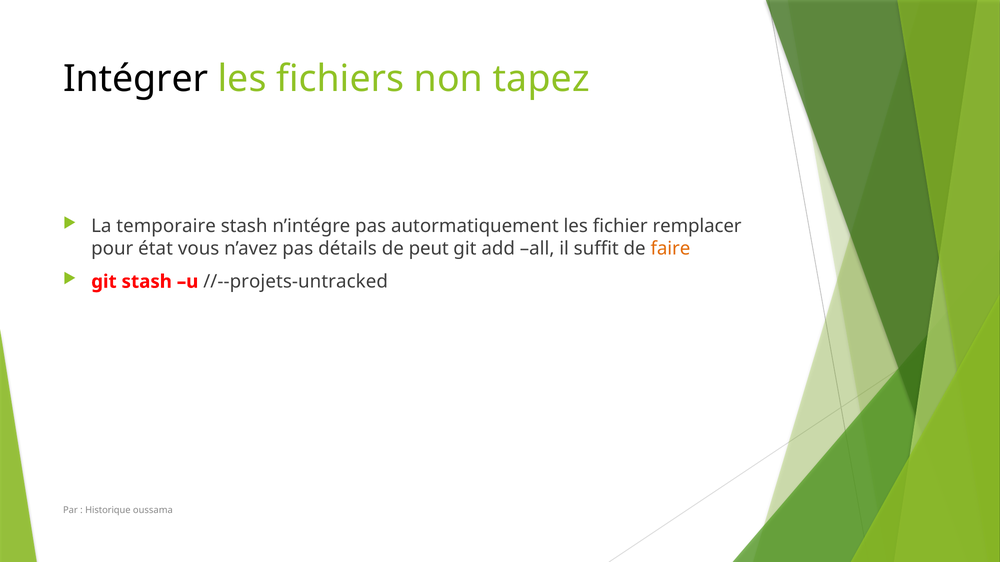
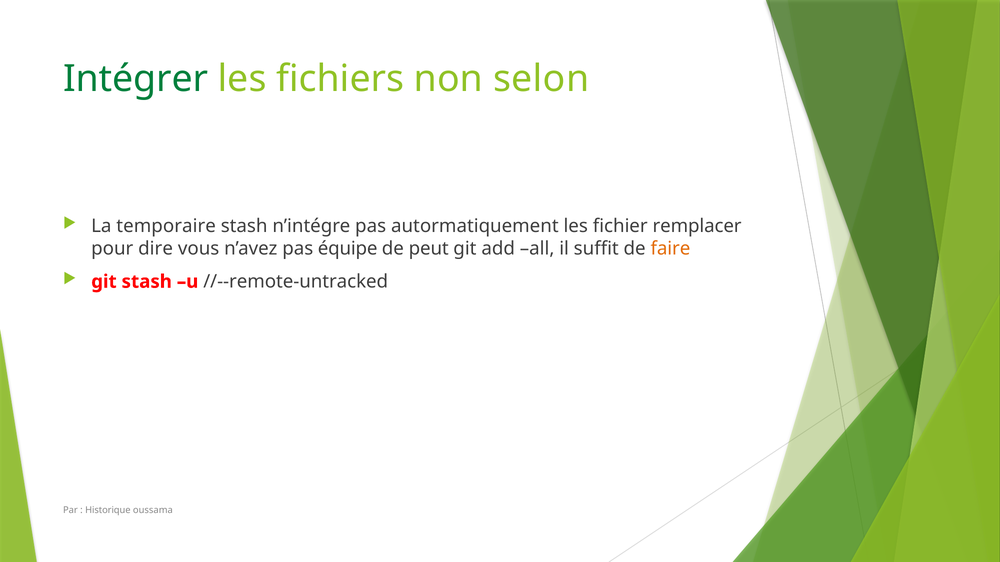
Intégrer colour: black -> green (136, 79)
tapez: tapez -> selon (541, 79)
état: état -> dire (156, 249)
détails: détails -> équipe (348, 249)
//--projets-untracked: //--projets-untracked -> //--remote-untracked (296, 282)
